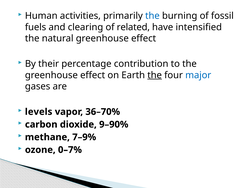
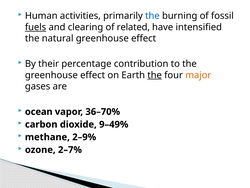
fuels underline: none -> present (36, 27)
major colour: blue -> orange (198, 75)
levels: levels -> ocean (39, 111)
9–90%: 9–90% -> 9–49% (114, 124)
7–9%: 7–9% -> 2–9% (84, 137)
0–7%: 0–7% -> 2–7% (70, 149)
